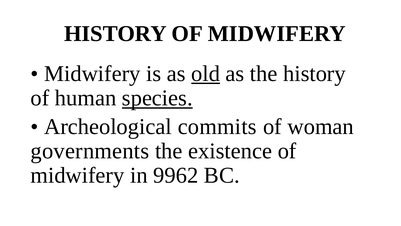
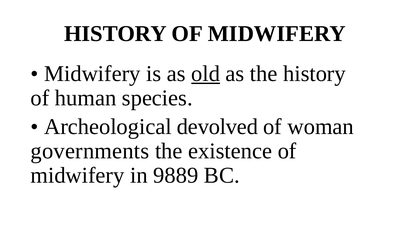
species underline: present -> none (157, 98)
commits: commits -> devolved (217, 126)
9962: 9962 -> 9889 (176, 175)
